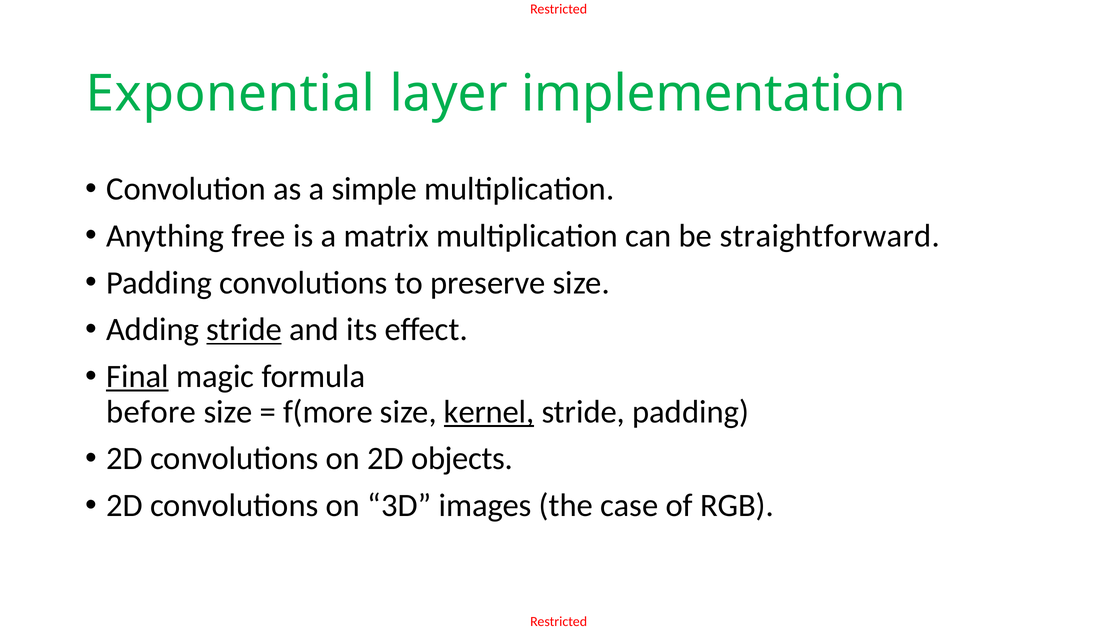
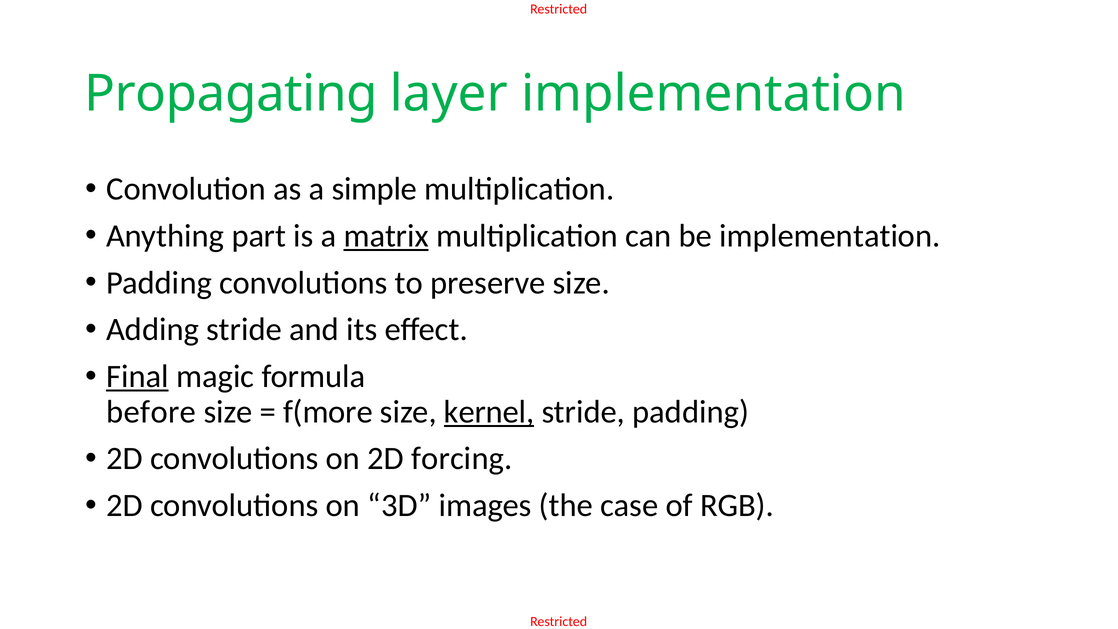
Exponential: Exponential -> Propagating (231, 94)
free: free -> part (259, 236)
matrix underline: none -> present (386, 236)
be straightforward: straightforward -> implementation (830, 236)
stride underline: present -> none (244, 330)
objects: objects -> forcing (462, 459)
